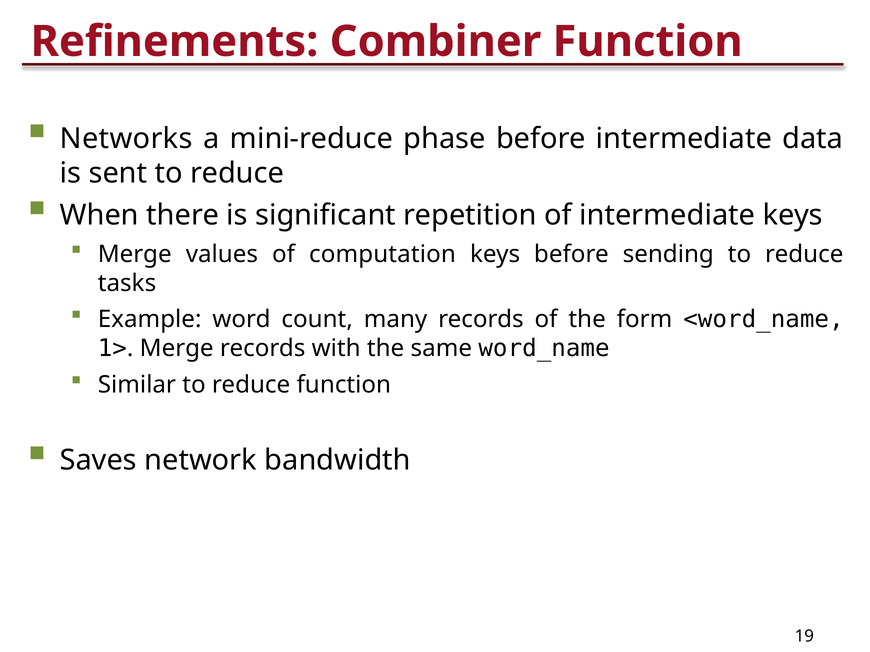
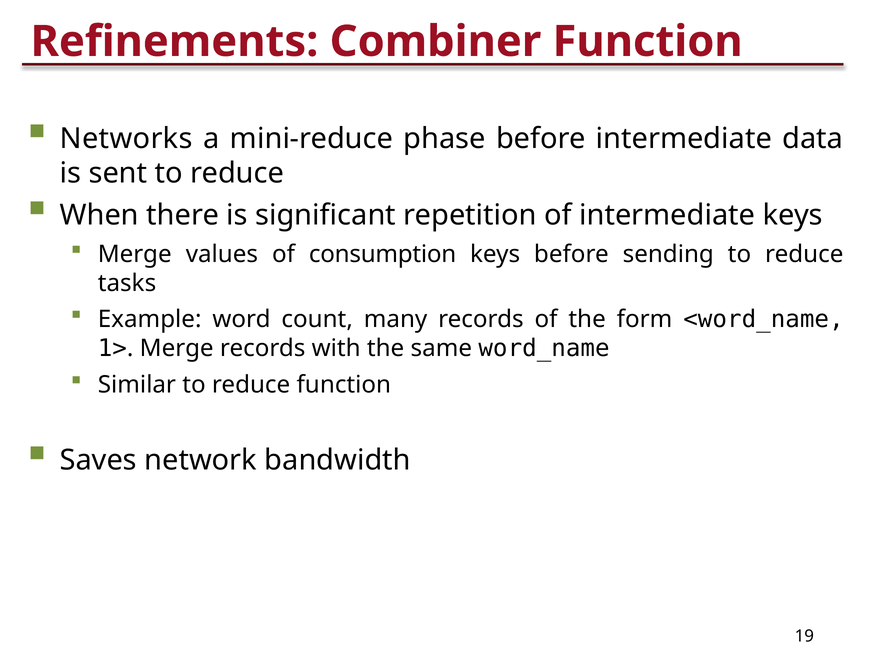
computation: computation -> consumption (383, 254)
